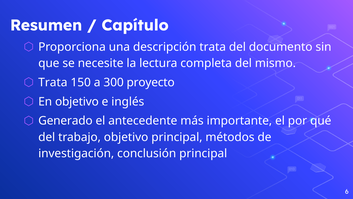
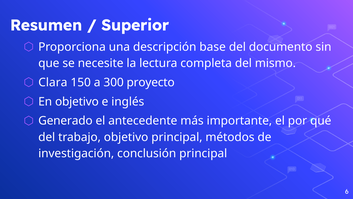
Capítulo: Capítulo -> Superior (135, 25)
descripción trata: trata -> base (213, 47)
Trata: Trata -> Clara (53, 82)
